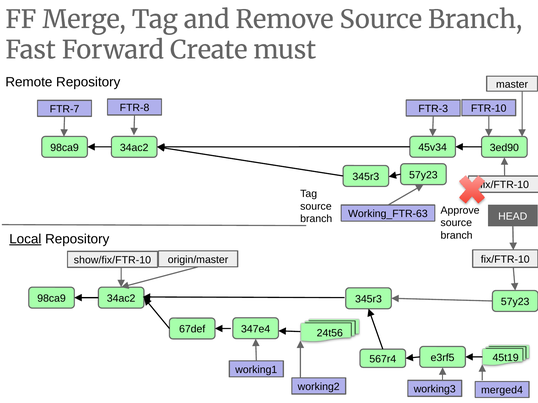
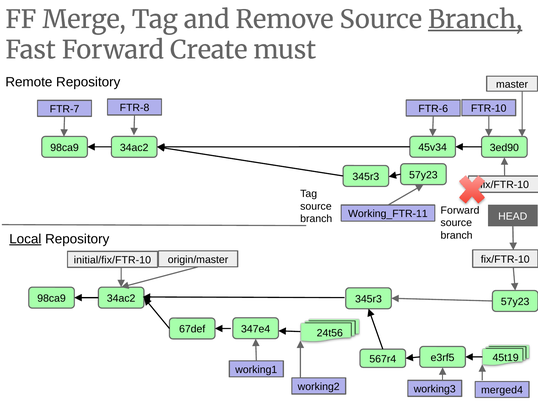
Branch underline: none -> present (475, 20)
FTR-3: FTR-3 -> FTR-6 (433, 109)
Approve: Approve -> Forward (460, 211)
Working_FTR-63: Working_FTR-63 -> Working_FTR-11 (388, 214)
show/fix/FTR-10: show/fix/FTR-10 -> initial/fix/FTR-10 (112, 260)
